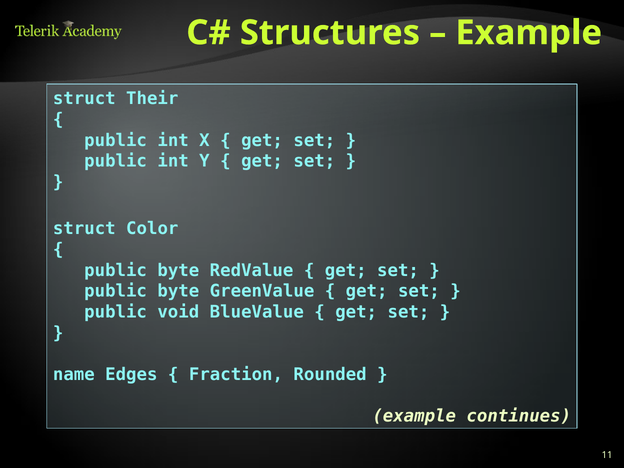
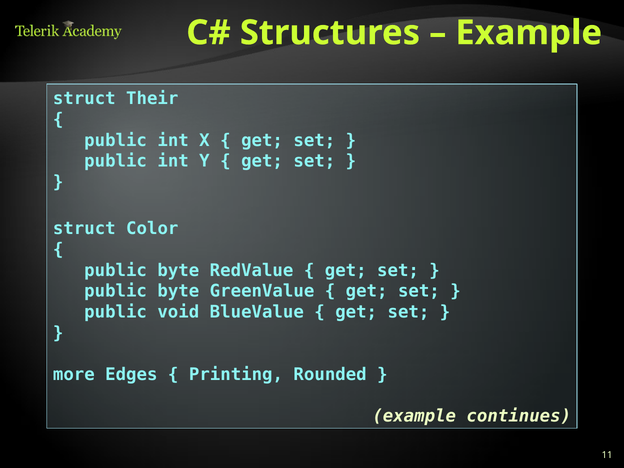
name: name -> more (74, 374)
Fraction: Fraction -> Printing (236, 374)
